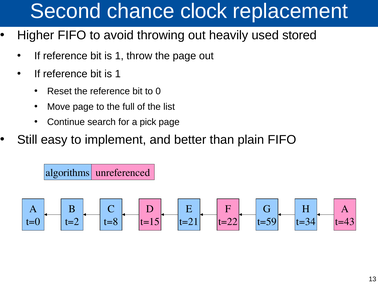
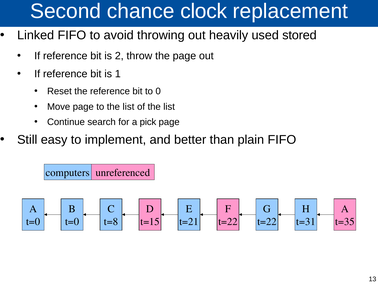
Higher: Higher -> Linked (36, 35)
1: 1 -> 2 (119, 56)
to the full: full -> list (128, 106)
algorithms: algorithms -> computers (68, 172)
t=2: t=2 -> t=0 (72, 221)
t=59: t=59 -> t=22 (267, 221)
t=34: t=34 -> t=31 (306, 221)
t=43: t=43 -> t=35 (345, 221)
